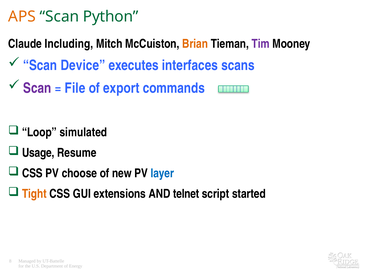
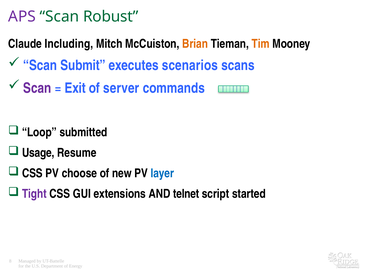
APS colour: orange -> purple (22, 17)
Python: Python -> Robust (111, 17)
Tim colour: purple -> orange (261, 44)
Device: Device -> Submit (83, 65)
interfaces: interfaces -> scenarios (190, 65)
File: File -> Exit (75, 88)
export: export -> server (121, 88)
simulated: simulated -> submitted (83, 132)
Tight colour: orange -> purple (34, 194)
